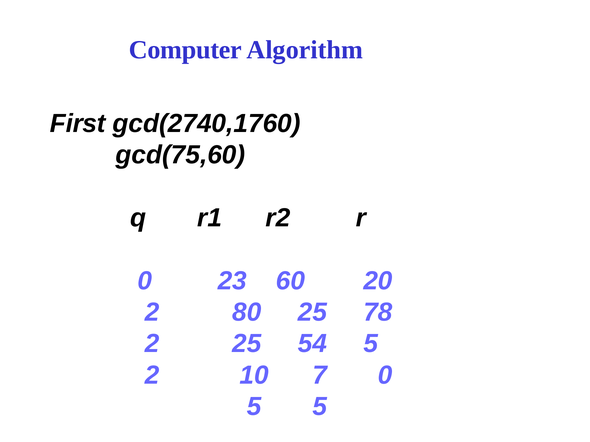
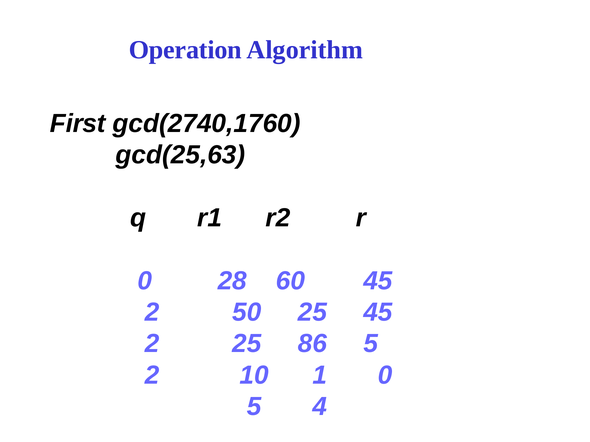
Computer: Computer -> Operation (185, 50)
gcd(75,60: gcd(75,60 -> gcd(25,63 (180, 155)
23: 23 -> 28 (232, 281)
60 20: 20 -> 45 (378, 281)
80: 80 -> 50 (247, 313)
25 78: 78 -> 45 (378, 313)
54: 54 -> 86 (312, 344)
7: 7 -> 1 (320, 375)
5 5: 5 -> 4 (320, 407)
